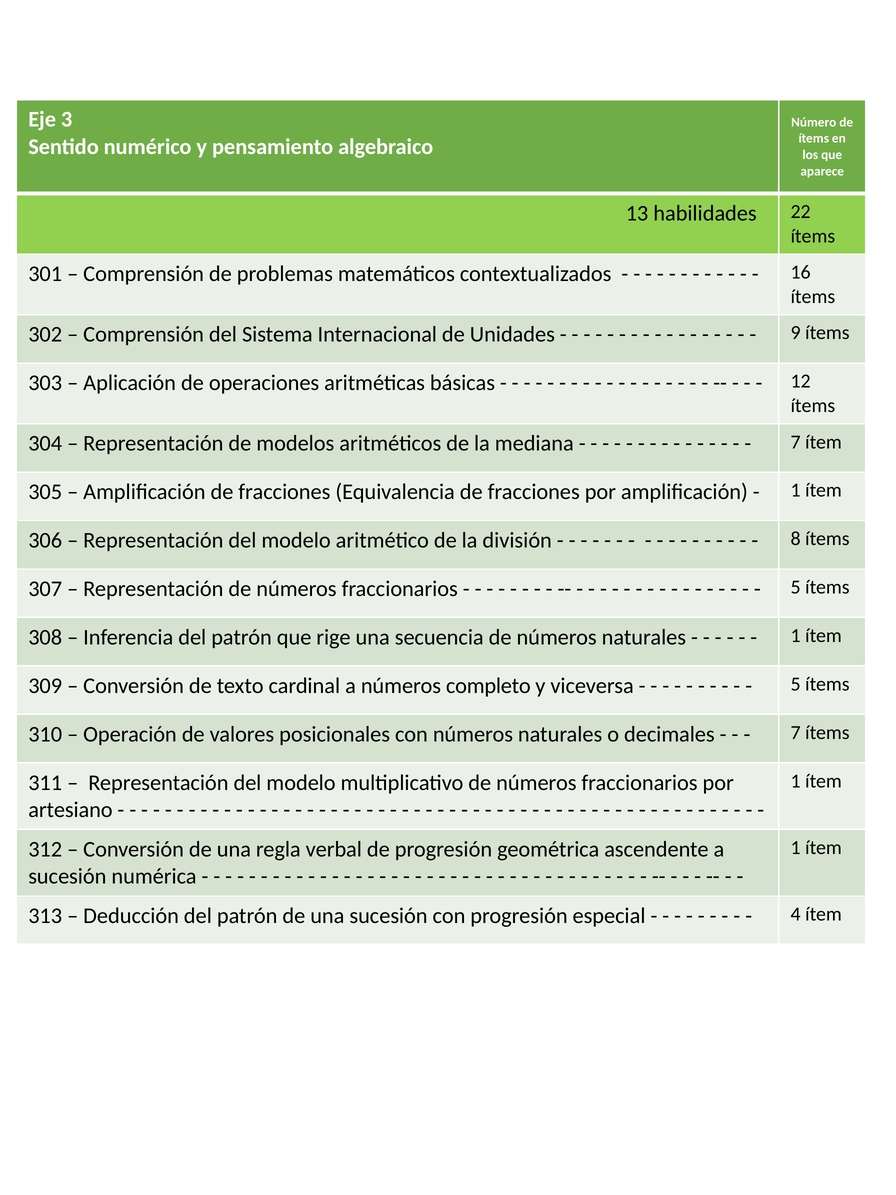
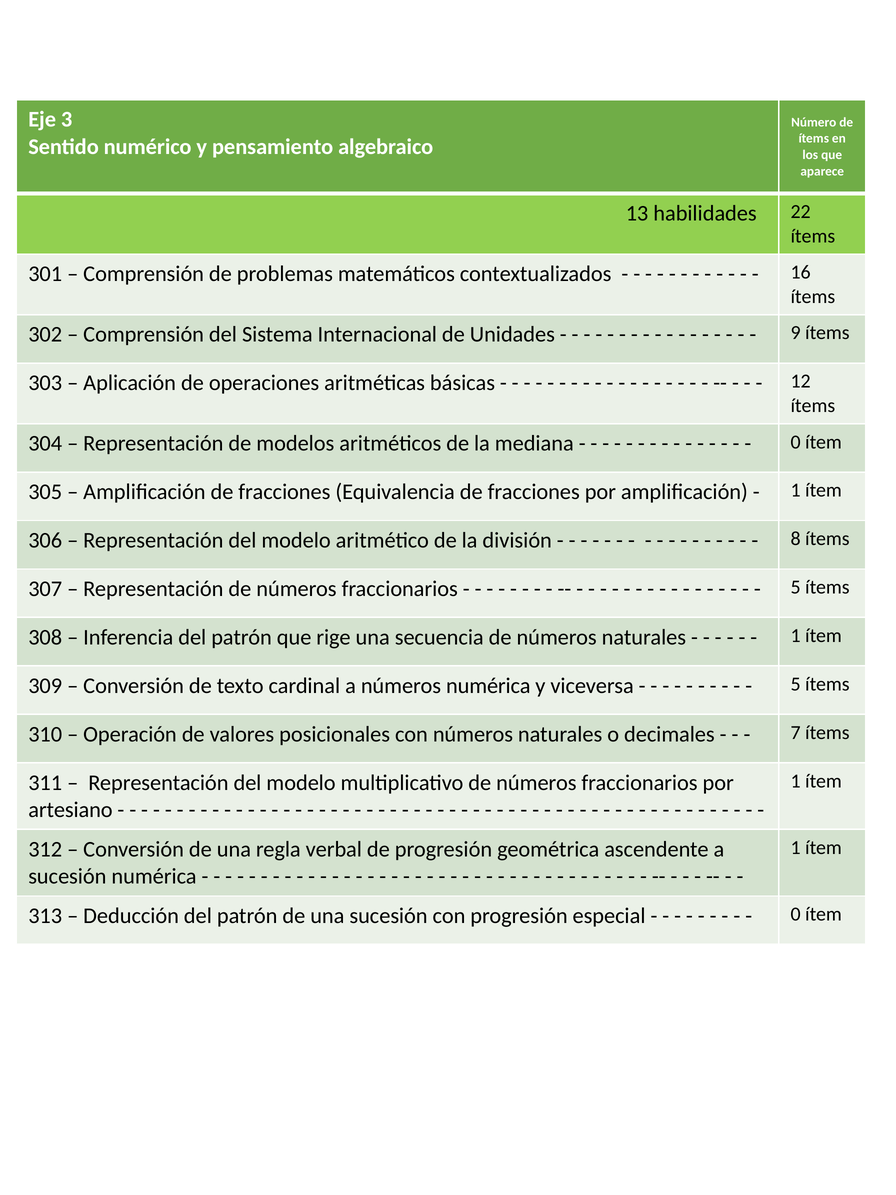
7: 7 -> 0 (796, 442)
números completo: completo -> numérica (488, 686)
4: 4 -> 0 (796, 914)
